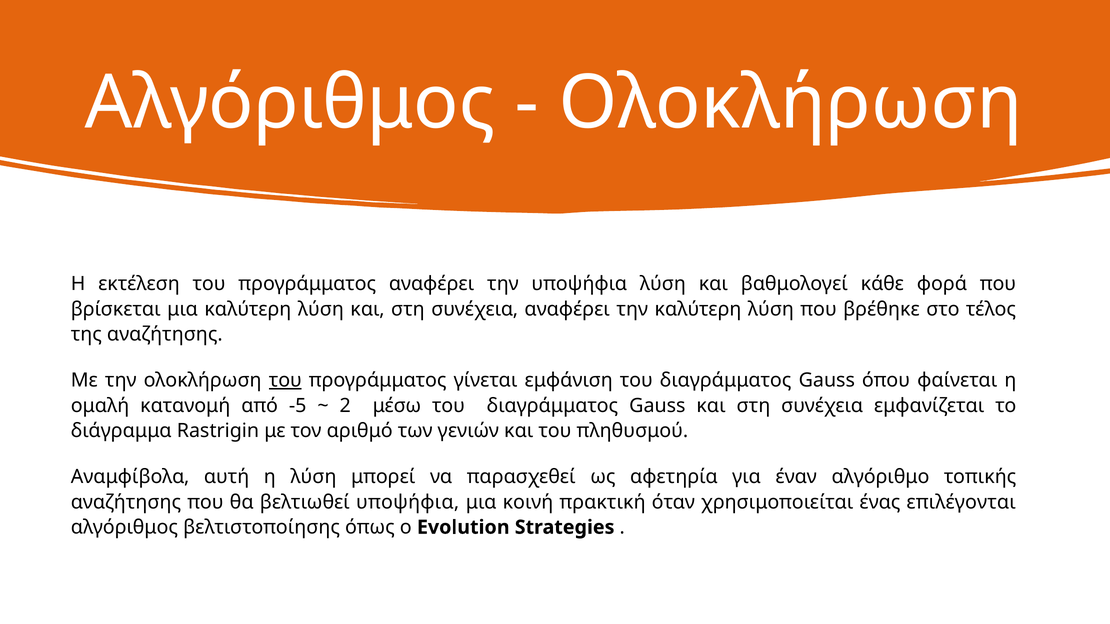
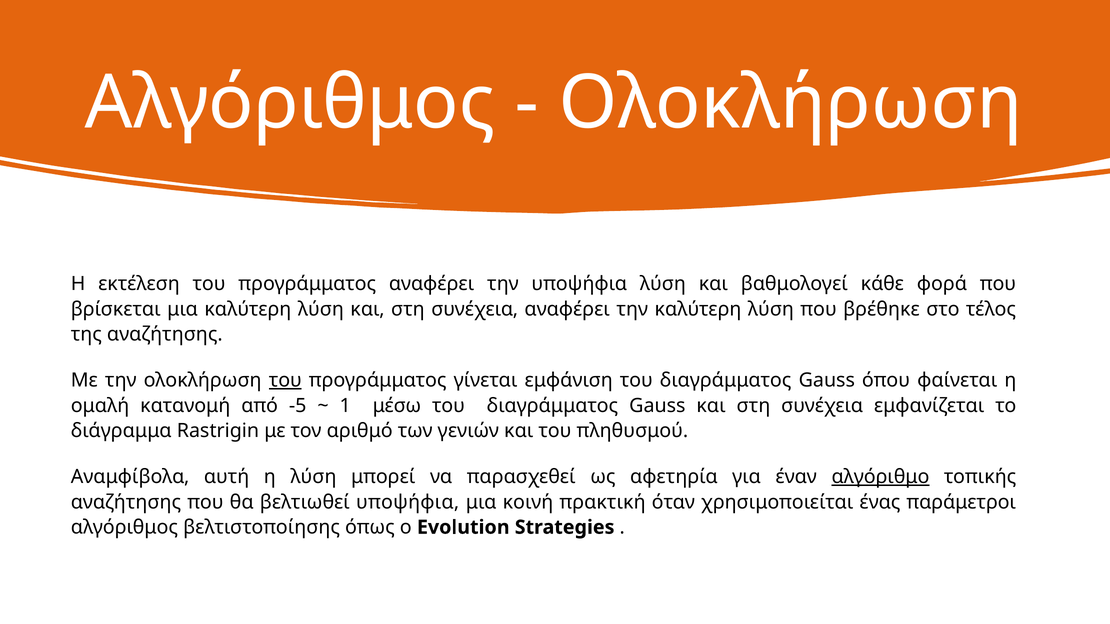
2: 2 -> 1 (345, 406)
αλγόριθμο underline: none -> present (881, 477)
επιλέγονται: επιλέγονται -> παράμετροι (961, 502)
